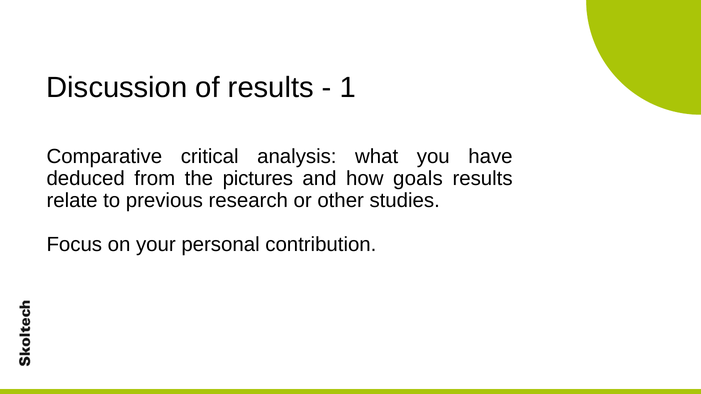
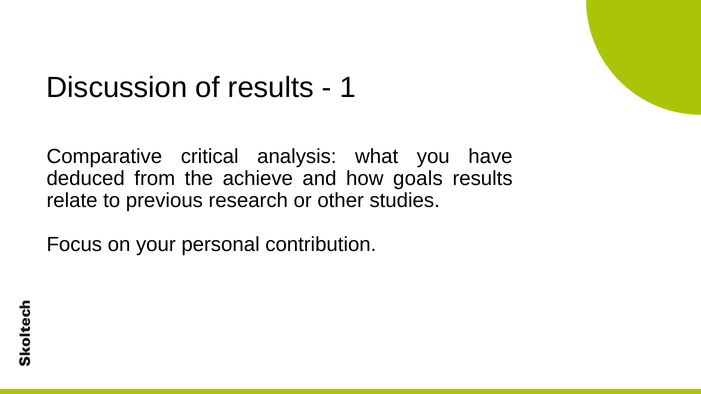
pictures: pictures -> achieve (258, 179)
